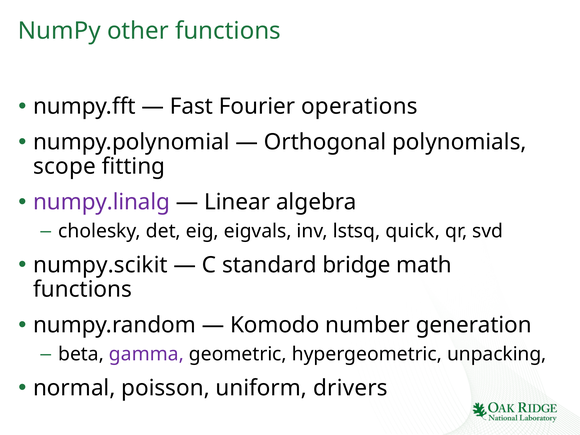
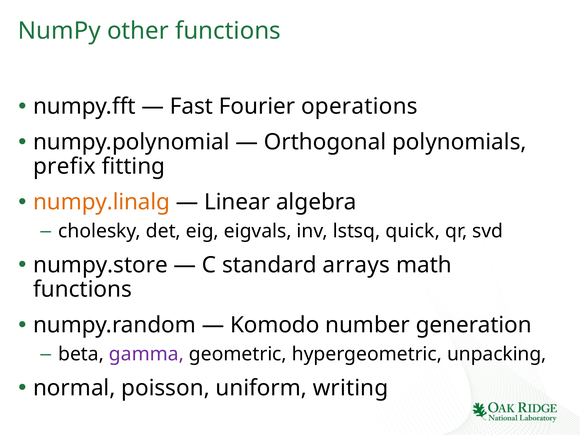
scope: scope -> prefix (64, 167)
numpy.linalg colour: purple -> orange (102, 202)
numpy.scikit: numpy.scikit -> numpy.store (100, 265)
bridge: bridge -> arrays (356, 265)
drivers: drivers -> writing (351, 388)
